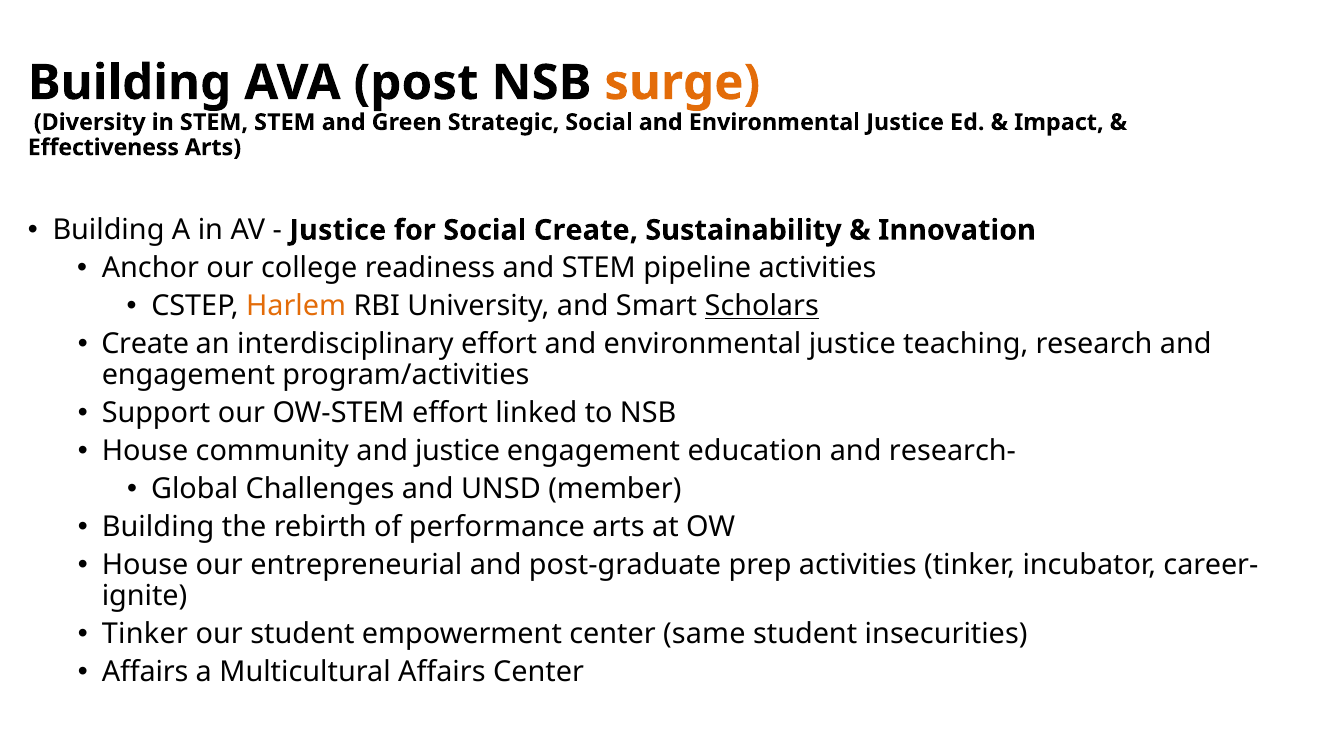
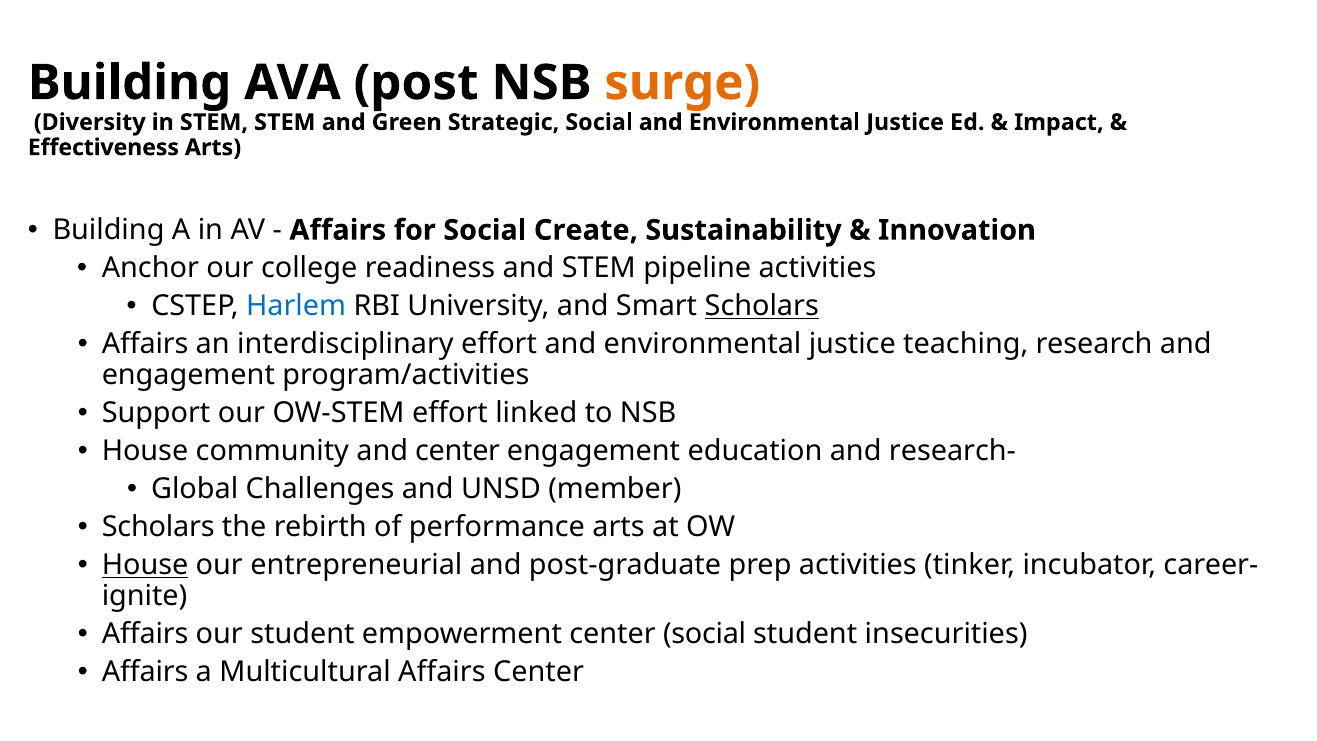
Justice: Justice -> Affairs (338, 230)
Harlem colour: orange -> blue (296, 306)
Create: Create -> Affairs (145, 344)
and justice: justice -> center (458, 451)
Building: Building -> Scholars (158, 527)
House underline: none -> present (145, 565)
Tinker: Tinker -> Affairs (145, 634)
center same: same -> social (705, 634)
